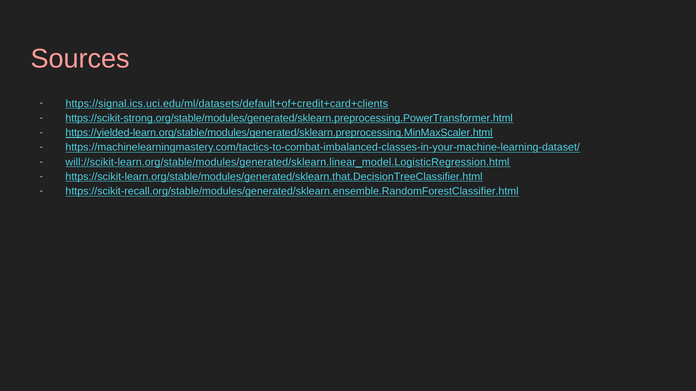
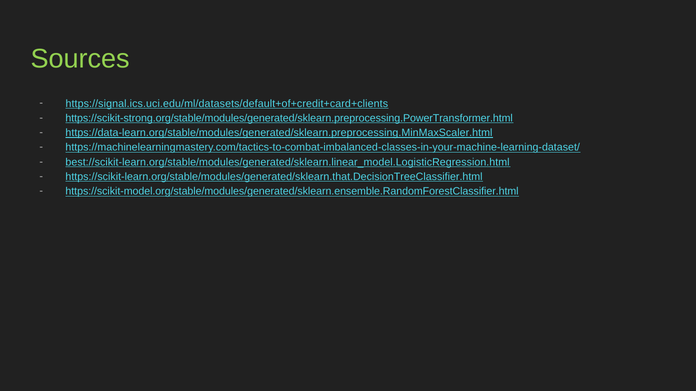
Sources colour: pink -> light green (80, 59)
https://yielded-learn.org/stable/modules/generated/sklearn.preprocessing.MinMaxScaler.html: https://yielded-learn.org/stable/modules/generated/sklearn.preprocessing.MinMaxScaler.html -> https://data-learn.org/stable/modules/generated/sklearn.preprocessing.MinMaxScaler.html (279, 133)
will://scikit-learn.org/stable/modules/generated/sklearn.linear_model.LogisticRegression.html: will://scikit-learn.org/stable/modules/generated/sklearn.linear_model.LogisticRegression.html -> best://scikit-learn.org/stable/modules/generated/sklearn.linear_model.LogisticRegression.html (288, 162)
https://scikit-recall.org/stable/modules/generated/sklearn.ensemble.RandomForestClassifier.html: https://scikit-recall.org/stable/modules/generated/sklearn.ensemble.RandomForestClassifier.html -> https://scikit-model.org/stable/modules/generated/sklearn.ensemble.RandomForestClassifier.html (292, 192)
